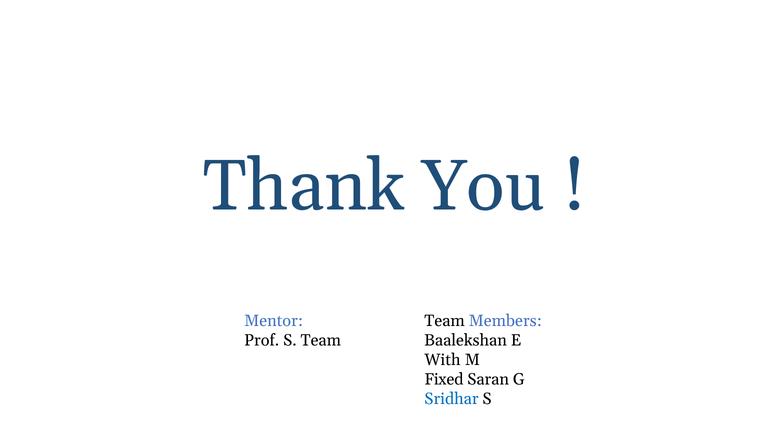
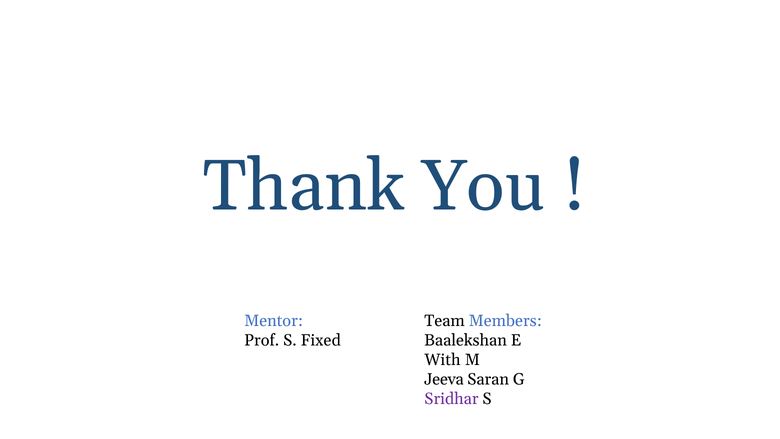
S Team: Team -> Fixed (321, 340)
Fixed: Fixed -> Jeeva (444, 379)
Sridhar colour: blue -> purple (451, 399)
